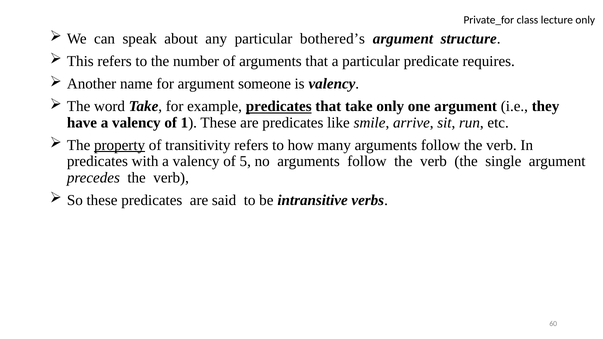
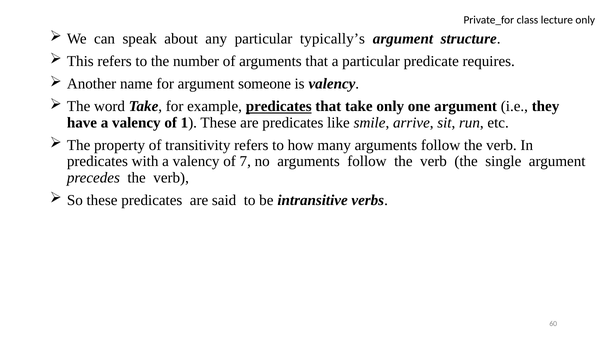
bothered’s: bothered’s -> typically’s (332, 39)
property underline: present -> none (120, 145)
5: 5 -> 7 (245, 161)
